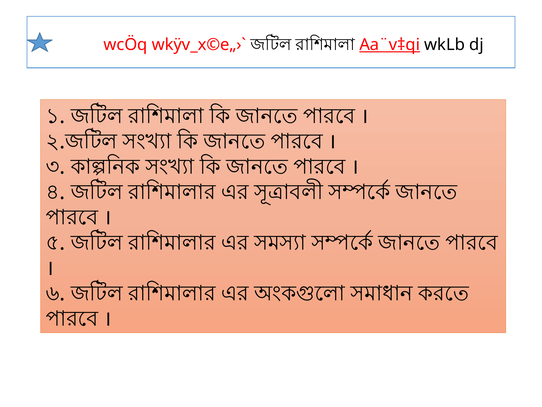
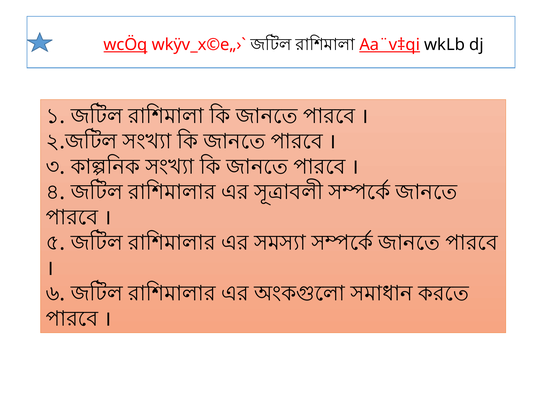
wcÖq underline: none -> present (126, 45)
